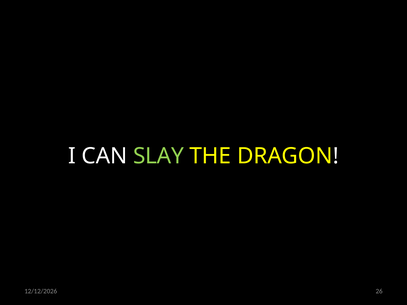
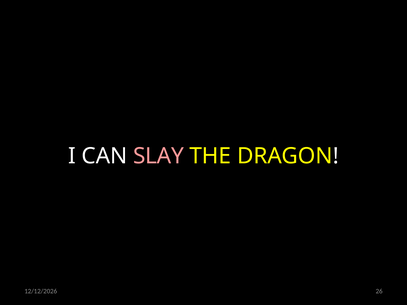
SLAY colour: light green -> pink (159, 156)
